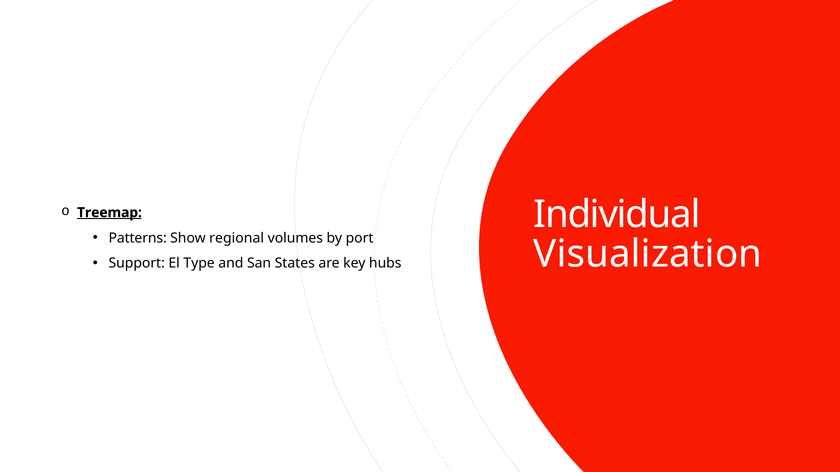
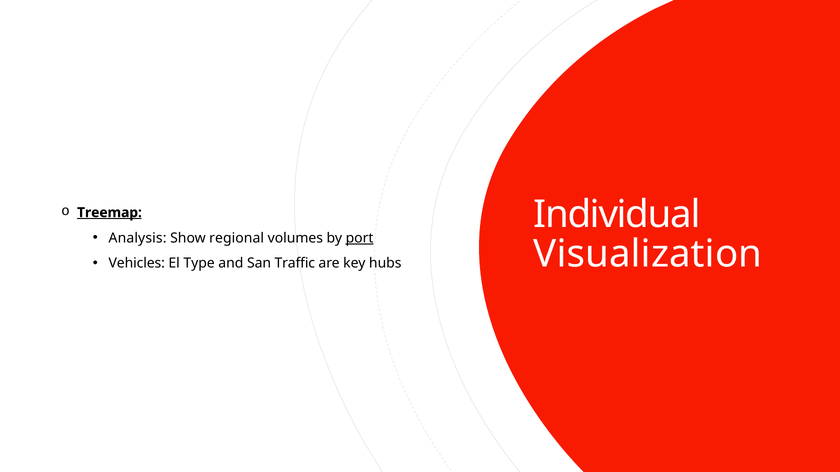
Patterns: Patterns -> Analysis (138, 238)
port underline: none -> present (360, 238)
Support: Support -> Vehicles (137, 264)
States: States -> Traffic (295, 264)
